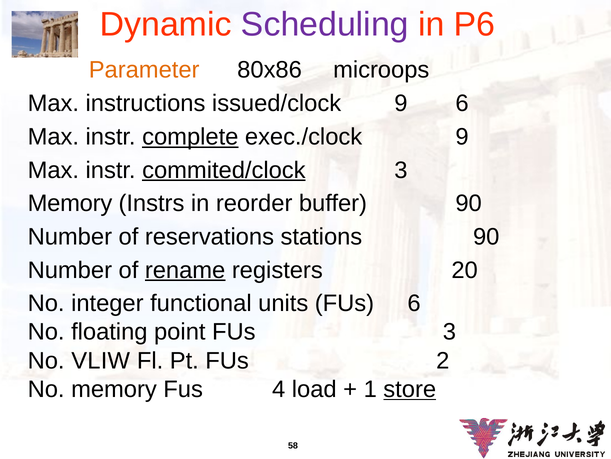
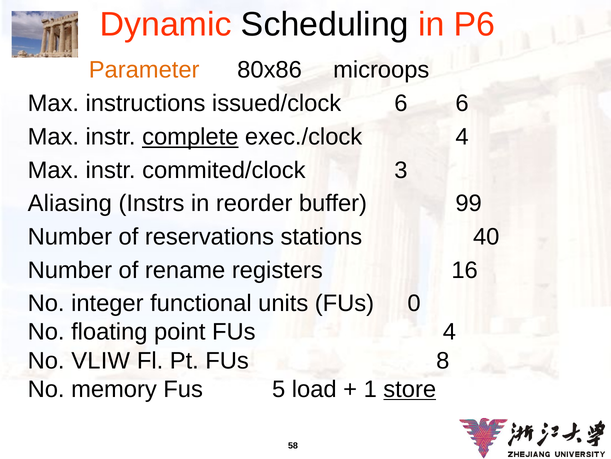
Scheduling colour: purple -> black (325, 25)
issued/clock 9: 9 -> 6 (401, 103)
exec./clock 9: 9 -> 4 (462, 137)
commited/clock underline: present -> none (224, 170)
Memory: Memory -> Aliasing (70, 203)
buffer 90: 90 -> 99 (469, 203)
stations 90: 90 -> 40 (486, 236)
rename underline: present -> none (185, 270)
20: 20 -> 16 (465, 270)
FUs 6: 6 -> 0 (414, 303)
FUs 3: 3 -> 4 (449, 332)
2: 2 -> 8 (443, 360)
4: 4 -> 5 (279, 389)
